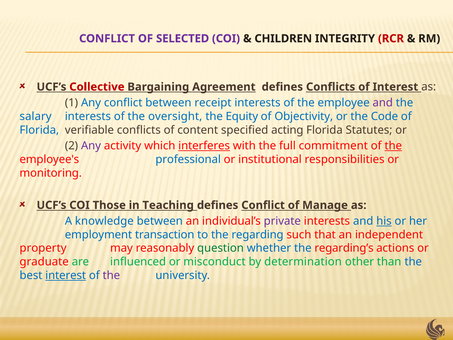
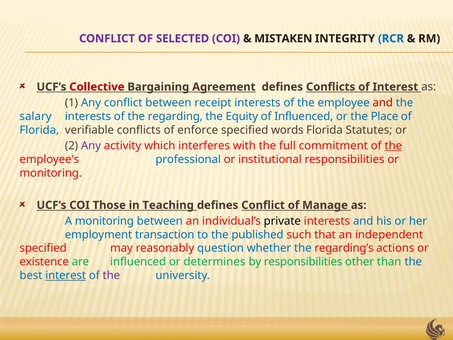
CHILDREN: CHILDREN -> MISTAKEN (283, 39)
RCR colour: red -> blue (391, 39)
and colour: purple -> red (383, 103)
oversight: oversight -> regarding (175, 116)
of Objectivity: Objectivity -> Influenced (304, 116)
Code: Code -> Place (385, 116)
content: content -> enforce (198, 130)
acting: acting -> words (287, 130)
interferes underline: present -> none (204, 146)
A knowledge: knowledge -> monitoring (104, 221)
private colour: purple -> black (282, 221)
his underline: present -> none (384, 221)
regarding: regarding -> published (258, 234)
property: property -> specified (43, 248)
question colour: green -> blue (220, 248)
graduate: graduate -> existence (44, 262)
misconduct: misconduct -> determines (214, 262)
by determination: determination -> responsibilities (303, 262)
